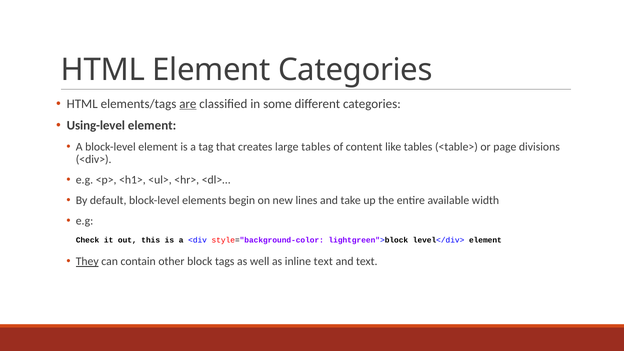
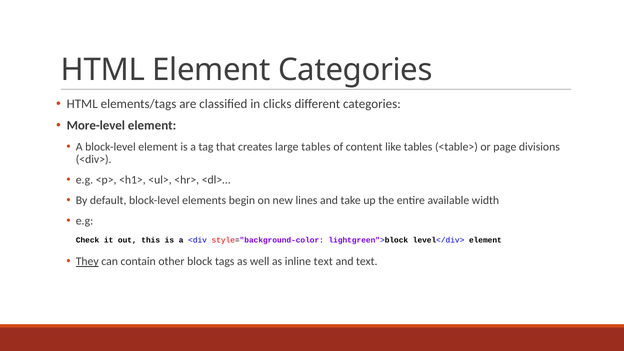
are underline: present -> none (188, 104)
some: some -> clicks (277, 104)
Using-level: Using-level -> More-level (96, 126)
